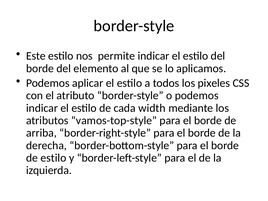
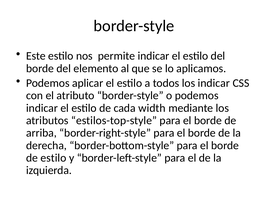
los pixeles: pixeles -> indicar (214, 83)
vamos-top-style: vamos-top-style -> estilos-top-style (114, 120)
